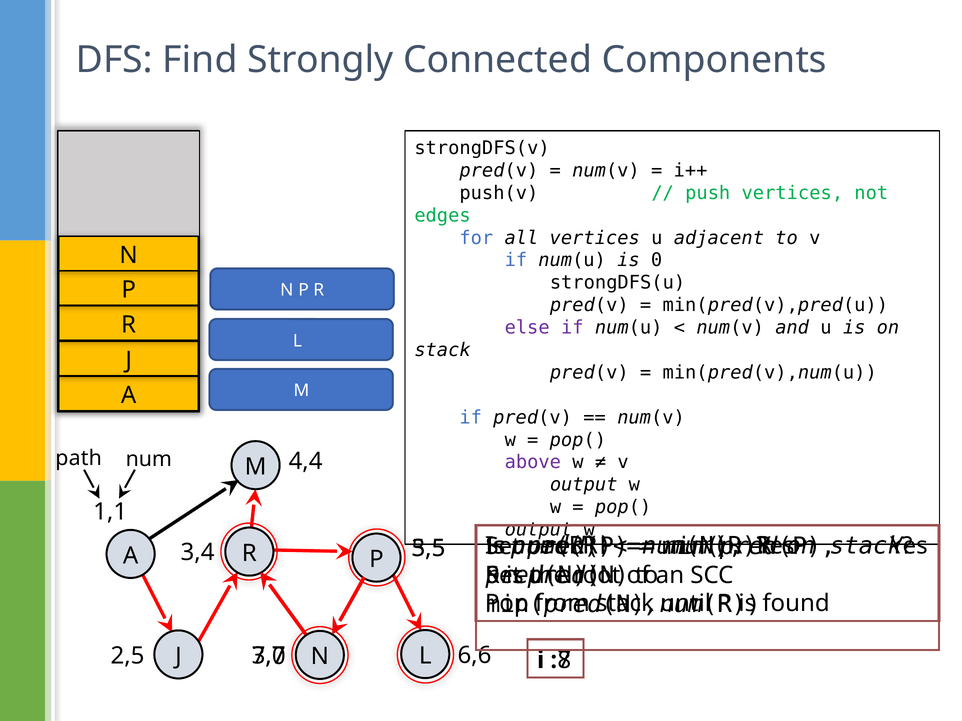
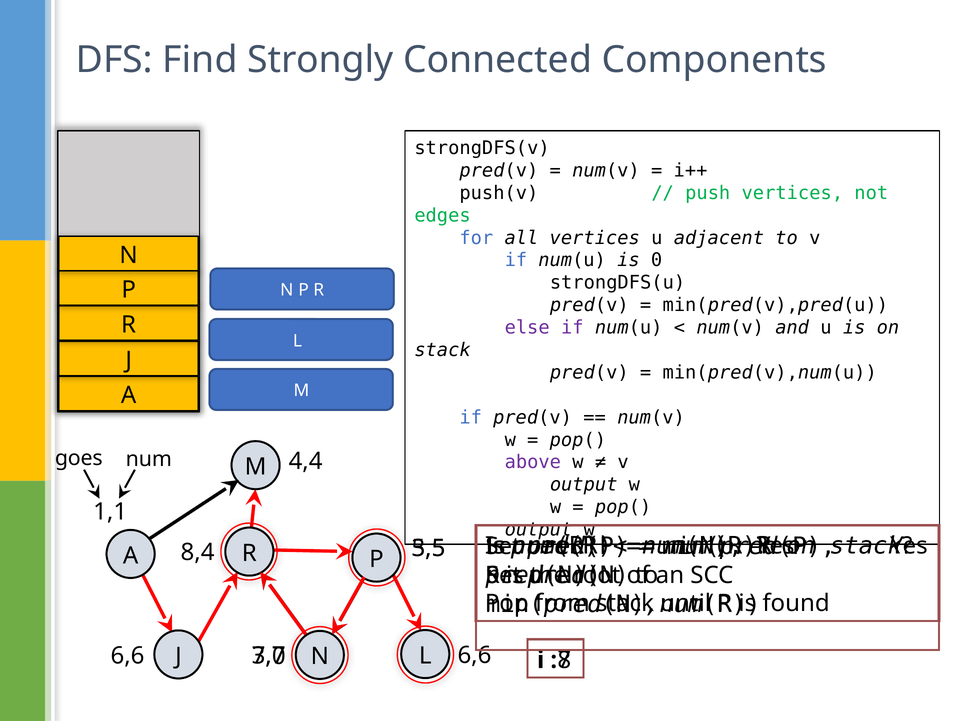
path: path -> goes (79, 458)
3,4: 3,4 -> 8,4 (198, 553)
2,5: 2,5 -> 6,6 (127, 656)
